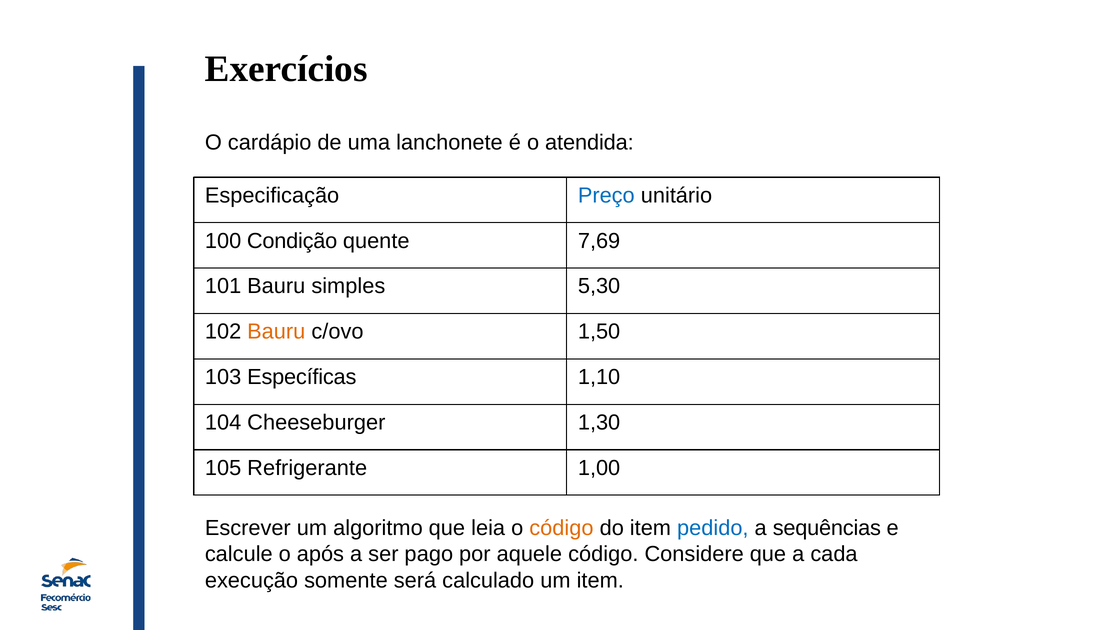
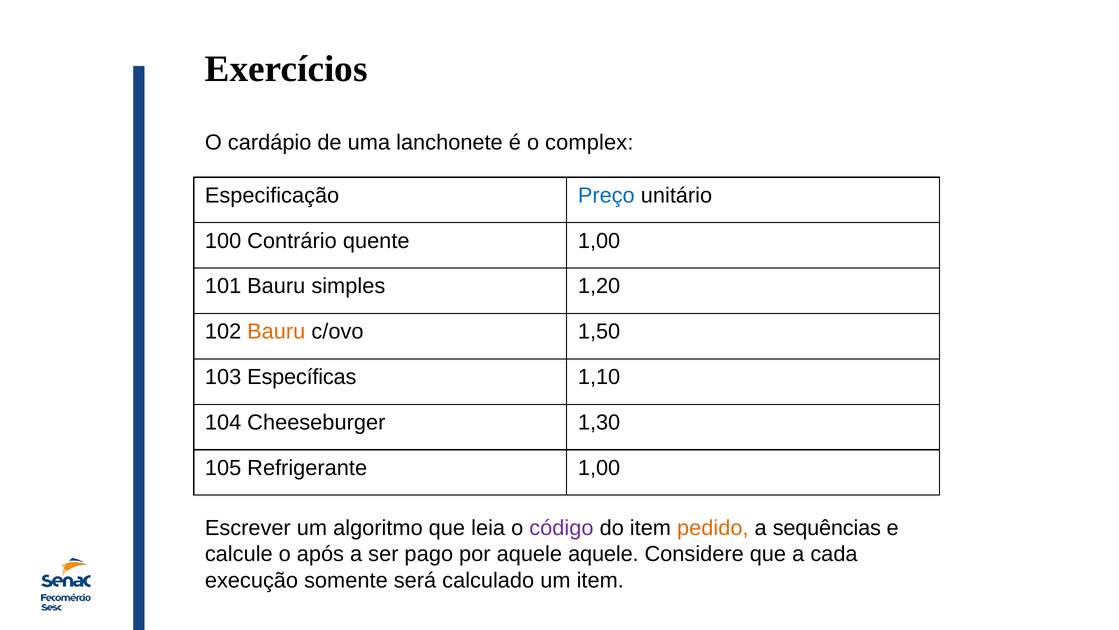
atendida: atendida -> complex (589, 142)
Condição: Condição -> Contrário (292, 241)
quente 7,69: 7,69 -> 1,00 (599, 241)
5,30: 5,30 -> 1,20 (599, 286)
código colour: orange -> purple (561, 528)
pedido colour: blue -> orange (713, 528)
aquele código: código -> aquele (603, 554)
